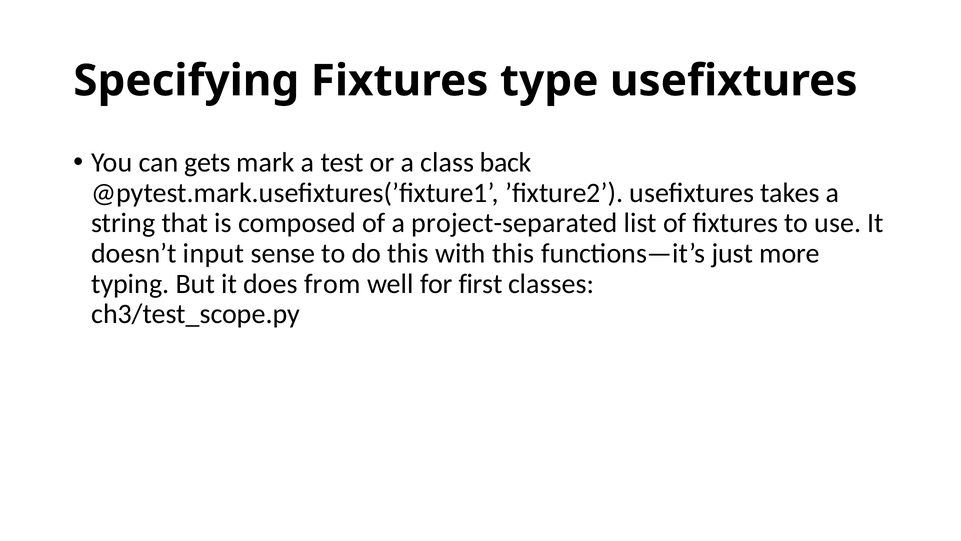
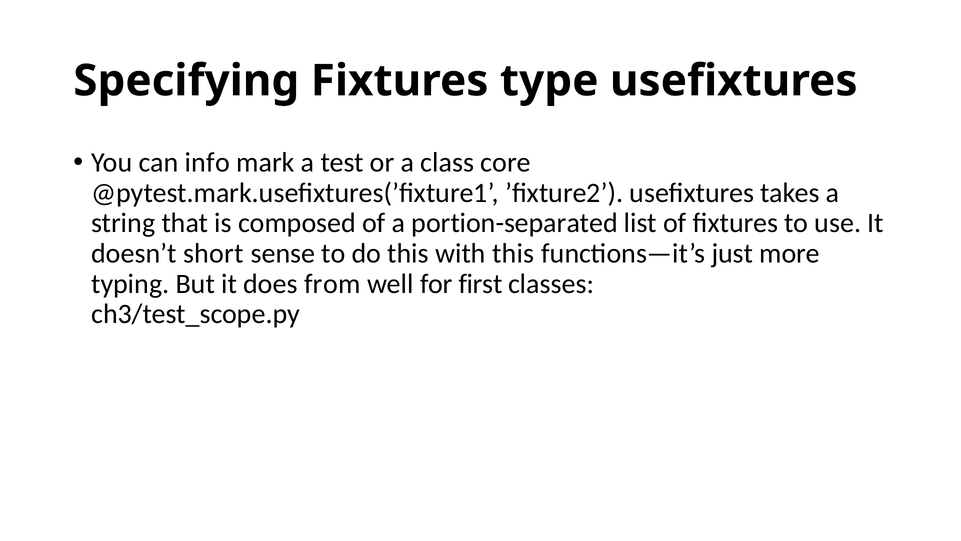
gets: gets -> info (207, 162)
back: back -> core (506, 162)
project-separated: project-separated -> portion-separated (515, 223)
input: input -> short (213, 253)
